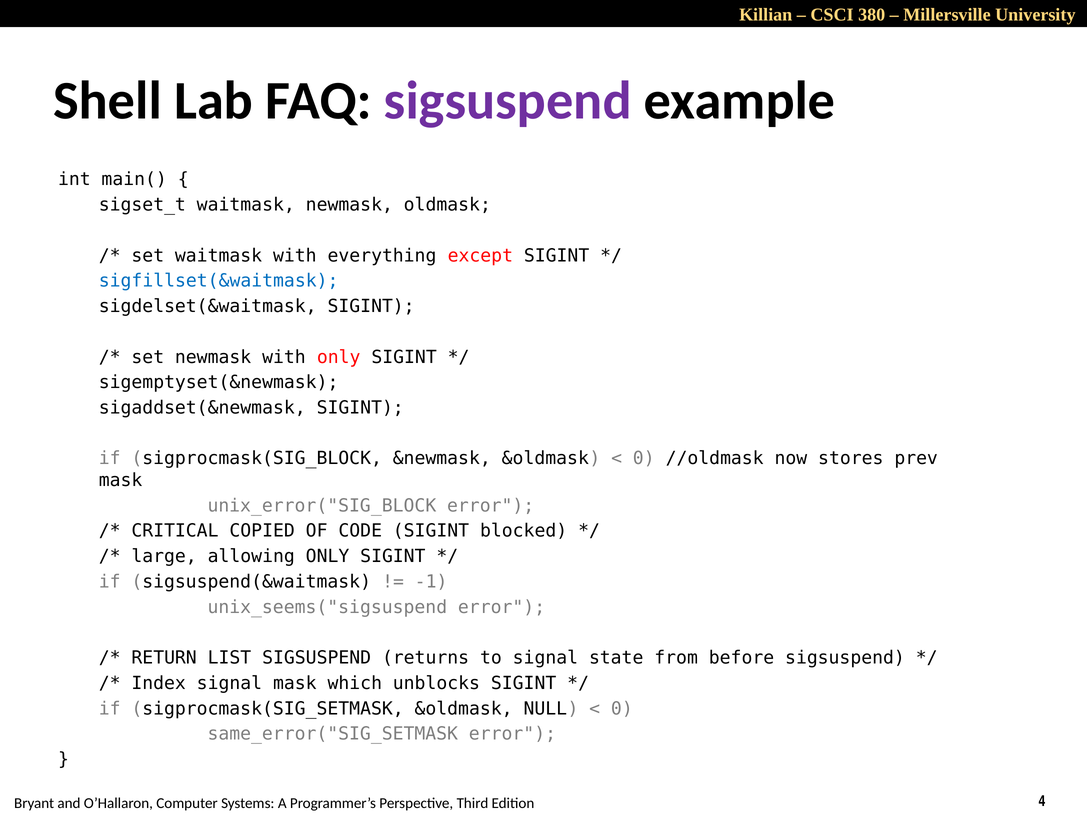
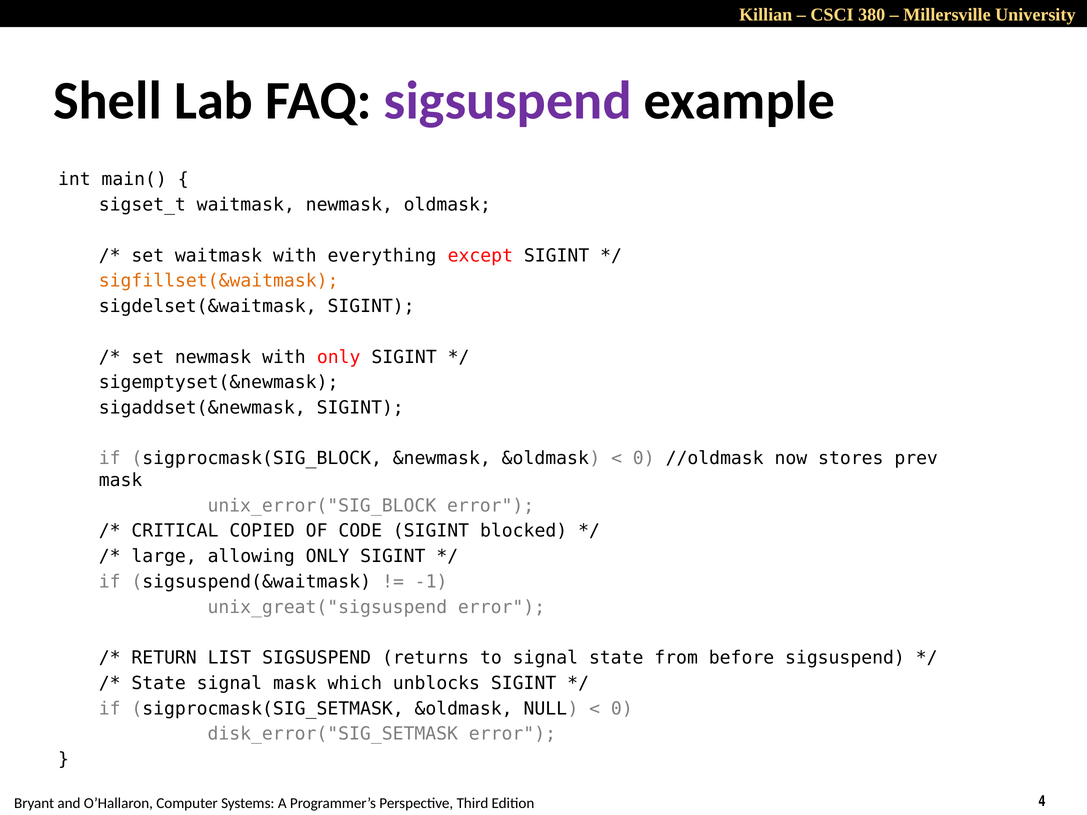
sigfillset(&waitmask colour: blue -> orange (219, 281)
unix_seems("sigsuspend: unix_seems("sigsuspend -> unix_great("sigsuspend (327, 607)
Index: Index -> State (159, 683)
same_error("SIG_SETMASK: same_error("SIG_SETMASK -> disk_error("SIG_SETMASK (333, 734)
